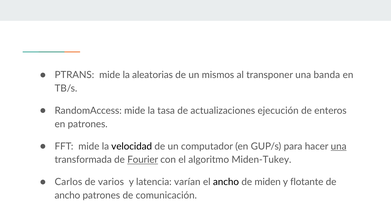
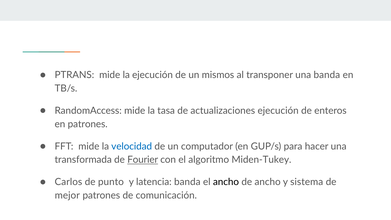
la aleatorias: aleatorias -> ejecución (152, 75)
velocidad colour: black -> blue (132, 146)
una underline: present -> none (339, 146)
varios: varios -> punto (111, 182)
latencia varían: varían -> banda (187, 182)
de miden: miden -> ancho (268, 182)
flotante: flotante -> sistema (307, 182)
ancho: ancho -> mejor (67, 195)
